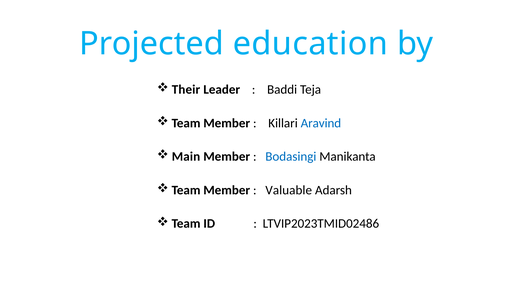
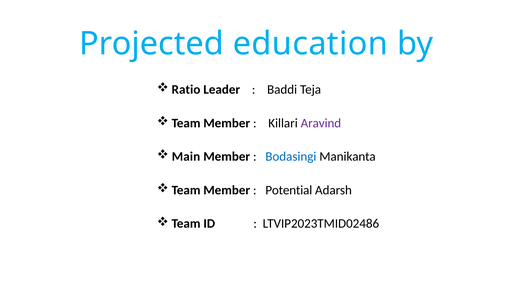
Their: Their -> Ratio (186, 90)
Aravind colour: blue -> purple (321, 123)
Valuable: Valuable -> Potential (289, 190)
